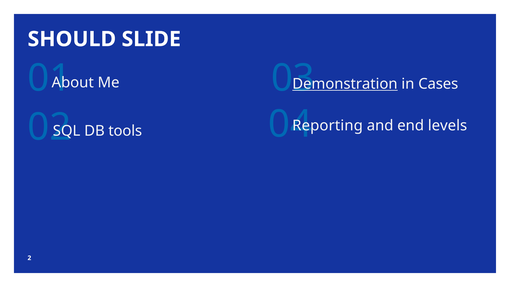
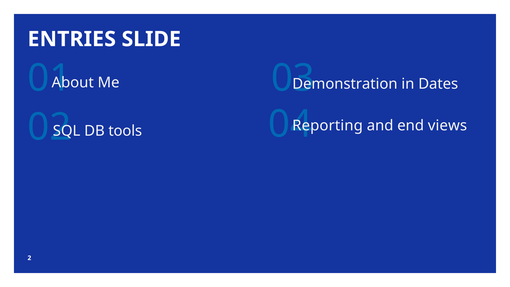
SHOULD: SHOULD -> ENTRIES (72, 39)
Demonstration underline: present -> none (345, 84)
Cases: Cases -> Dates (438, 84)
levels: levels -> views (447, 126)
